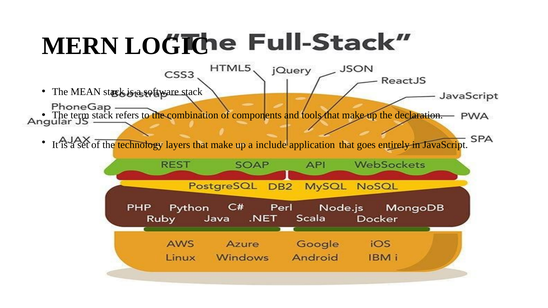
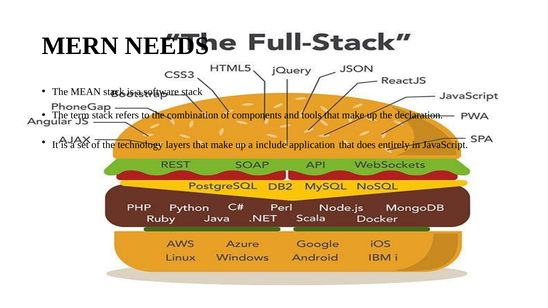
LOGIC: LOGIC -> NEEDS (167, 46)
goes: goes -> does (366, 145)
